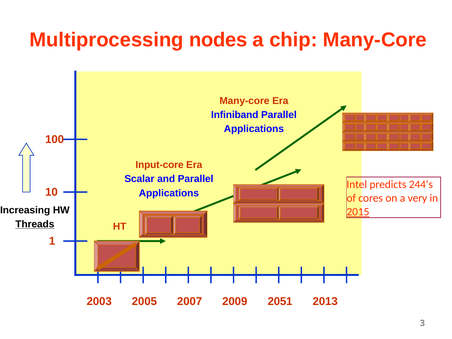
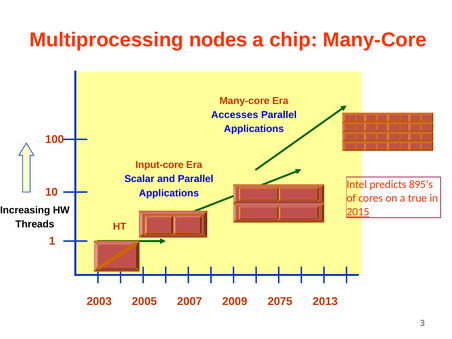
Infiniband: Infiniband -> Accesses (235, 115)
244’s: 244’s -> 895’s (421, 185)
very: very -> true (417, 198)
Threads underline: present -> none (35, 224)
2051: 2051 -> 2075 (280, 301)
